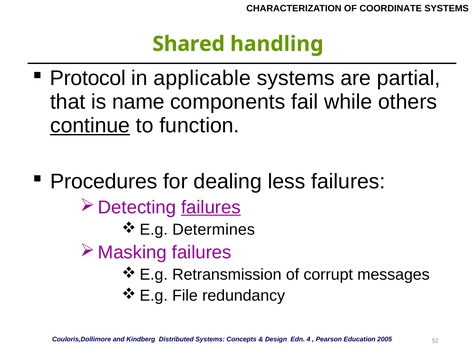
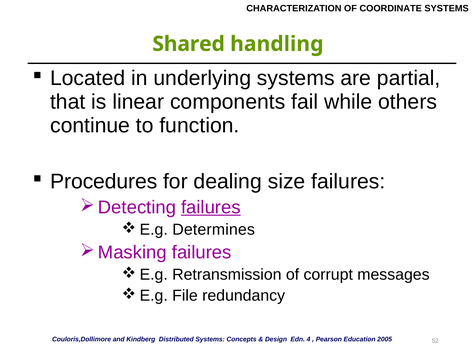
Protocol: Protocol -> Located (88, 78)
applicable: applicable -> underlying (202, 78)
name: name -> linear (138, 102)
continue underline: present -> none (90, 125)
less: less -> size (287, 181)
